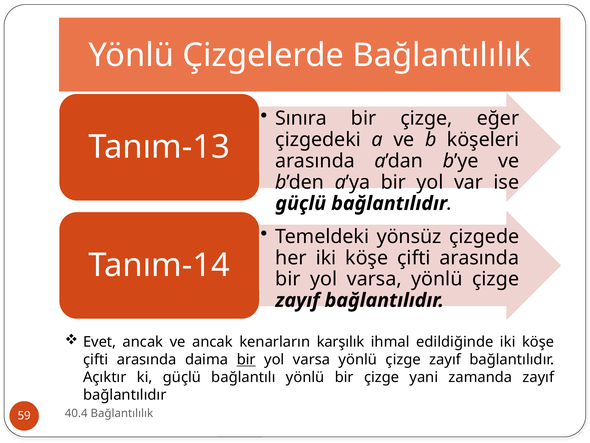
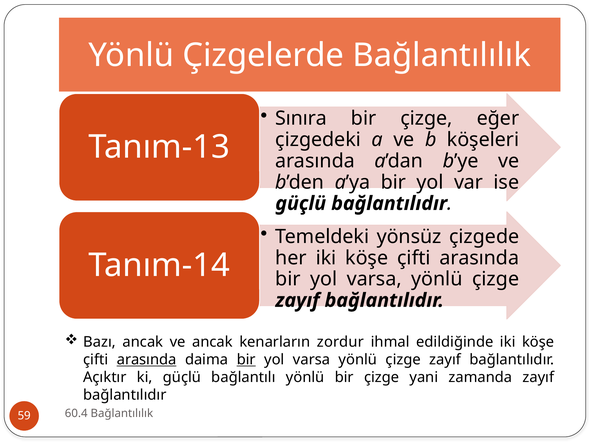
Evet: Evet -> Bazı (100, 342)
karşılık: karşılık -> zordur (340, 342)
arasında underline: none -> present (147, 359)
40.4: 40.4 -> 60.4 (76, 413)
